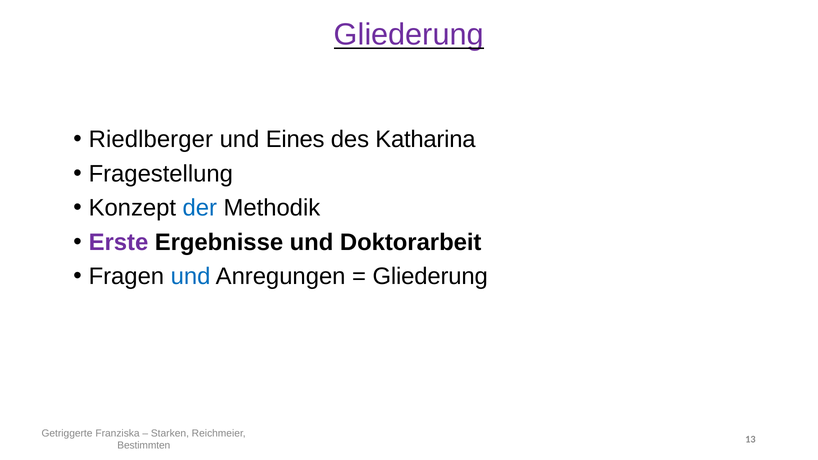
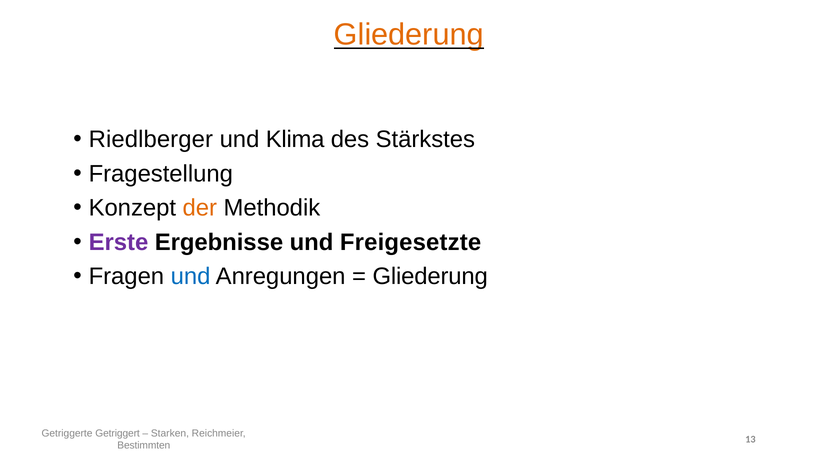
Gliederung colour: purple -> orange (409, 35)
Eines: Eines -> Klima (295, 140)
Katharina: Katharina -> Stärkstes (425, 140)
der colour: blue -> orange (200, 208)
Doktorarbeit: Doktorarbeit -> Freigesetzte (411, 242)
Franziska: Franziska -> Getriggert (118, 433)
